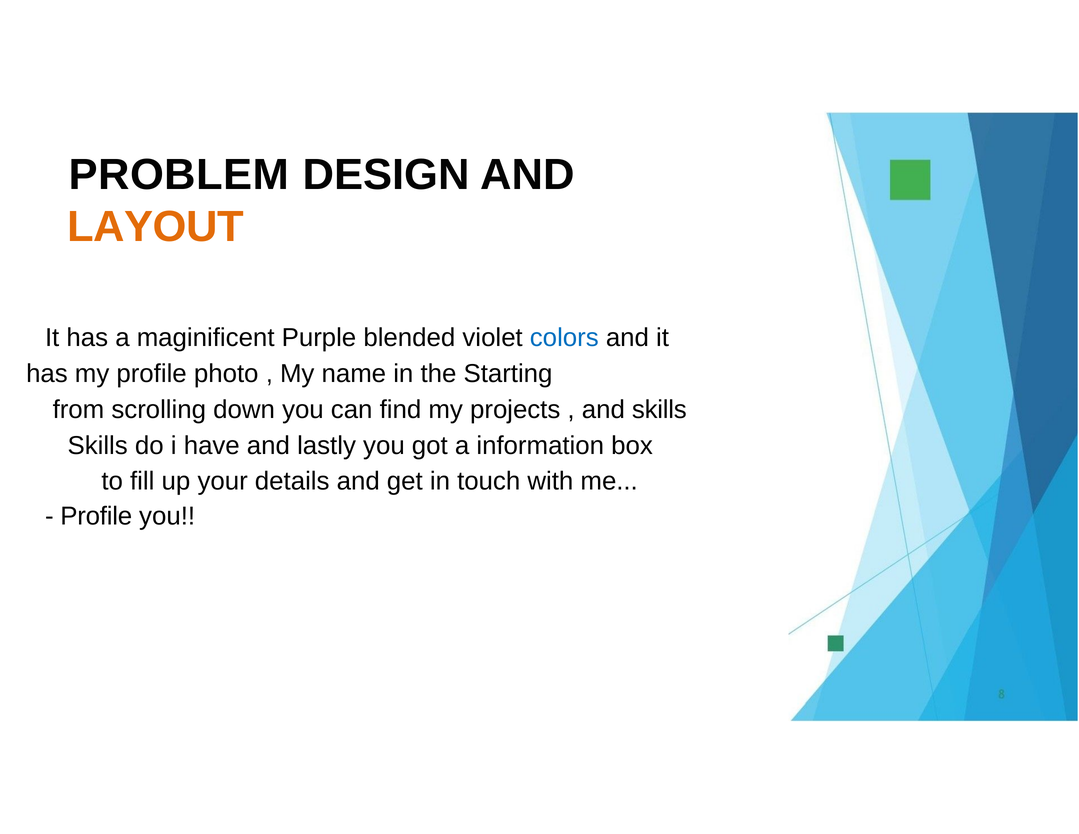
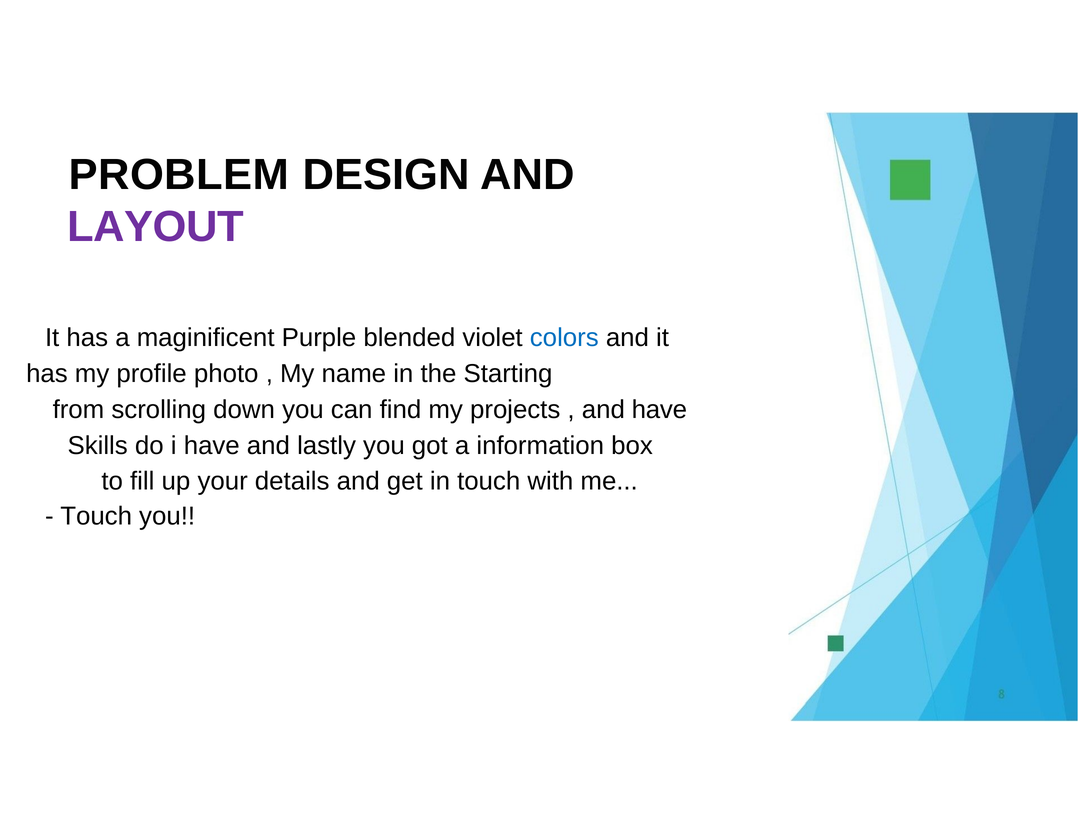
LAYOUT colour: orange -> purple (156, 227)
and skills: skills -> have (659, 410)
Profile: Profile -> Touch (96, 516)
